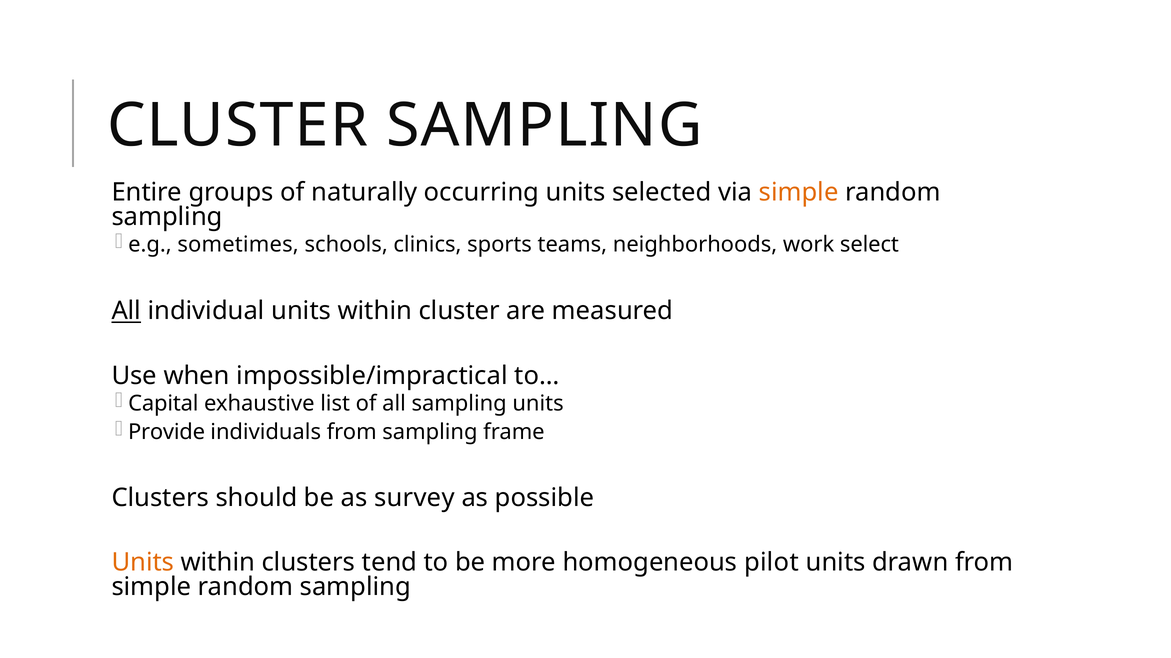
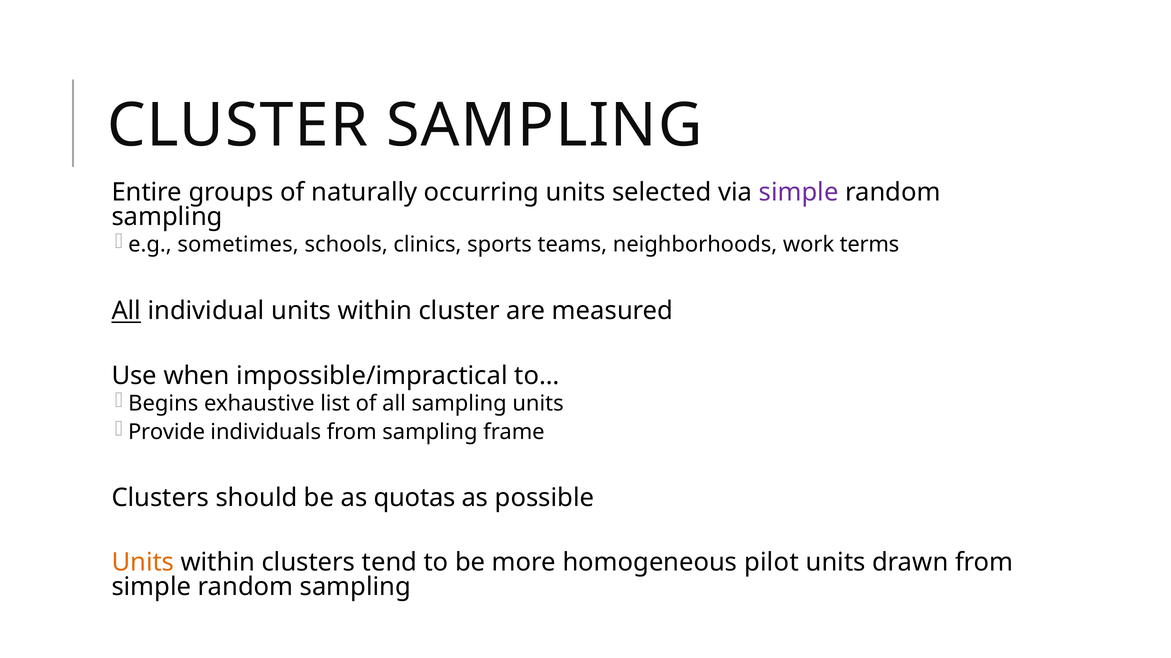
simple colour: orange -> purple (799, 193)
select: select -> terms (869, 245)
Capital: Capital -> Begins (163, 404)
survey: survey -> quotas (415, 499)
